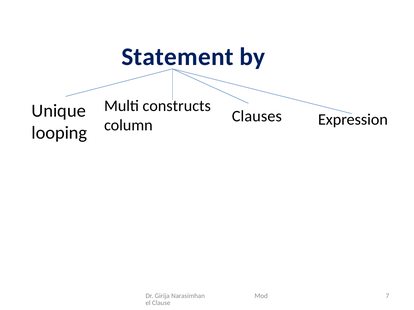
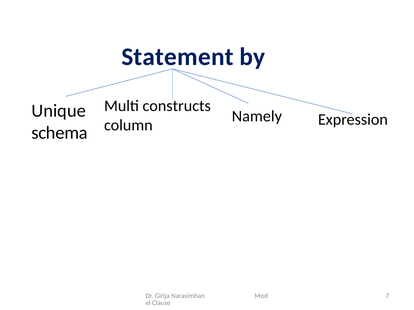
Clauses: Clauses -> Namely (257, 116)
looping: looping -> schema (60, 133)
